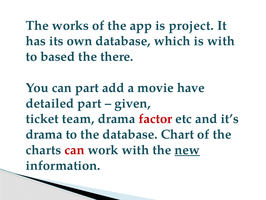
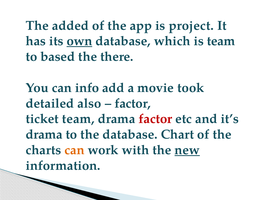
works: works -> added (70, 25)
own underline: none -> present (80, 41)
is with: with -> team (221, 41)
can part: part -> info (87, 88)
have: have -> took (191, 88)
detailed part: part -> also (89, 103)
given: given -> factor (133, 103)
can colour: red -> orange (75, 150)
